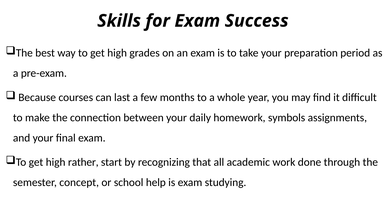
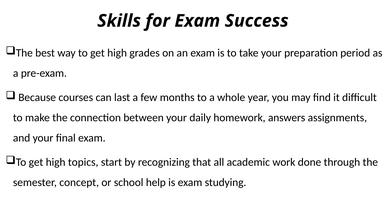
symbols: symbols -> answers (287, 118)
rather: rather -> topics (83, 162)
